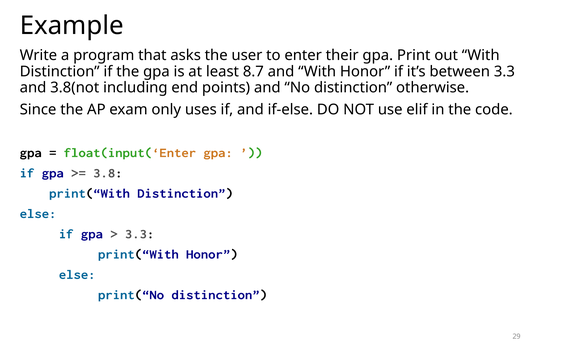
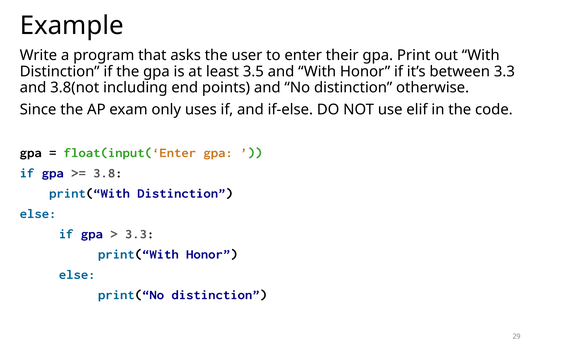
8.7: 8.7 -> 3.5 (253, 71)
